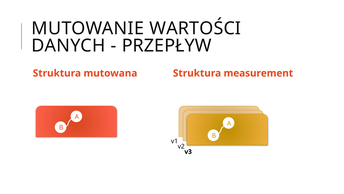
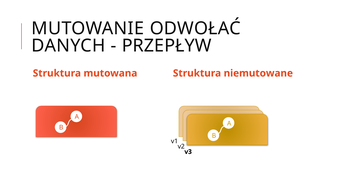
WARTOŚCI: WARTOŚCI -> ODWOŁAĆ (195, 28)
measurement: measurement -> niemutowane (258, 73)
